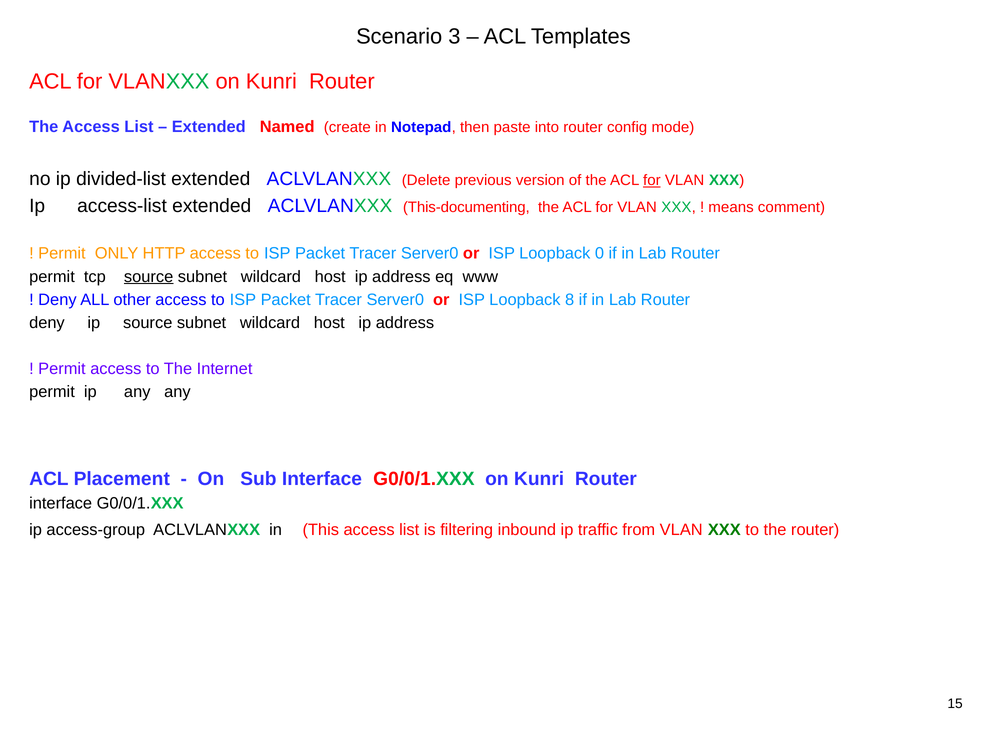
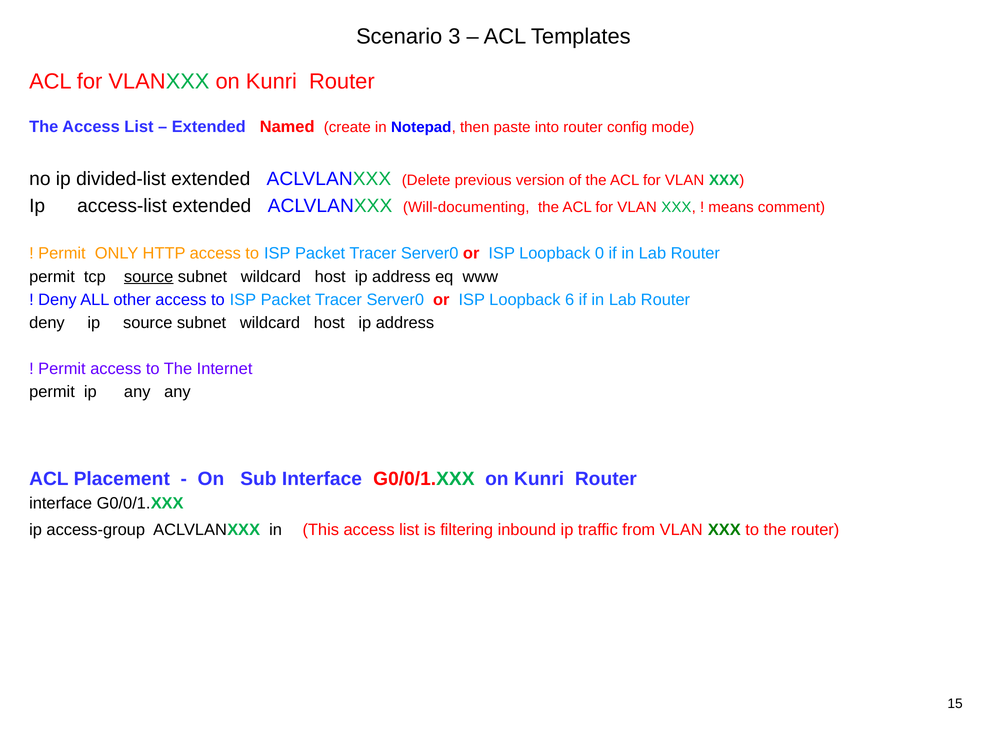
for underline: present -> none (652, 180)
This-documenting: This-documenting -> Will-documenting (466, 207)
8: 8 -> 6 (570, 299)
